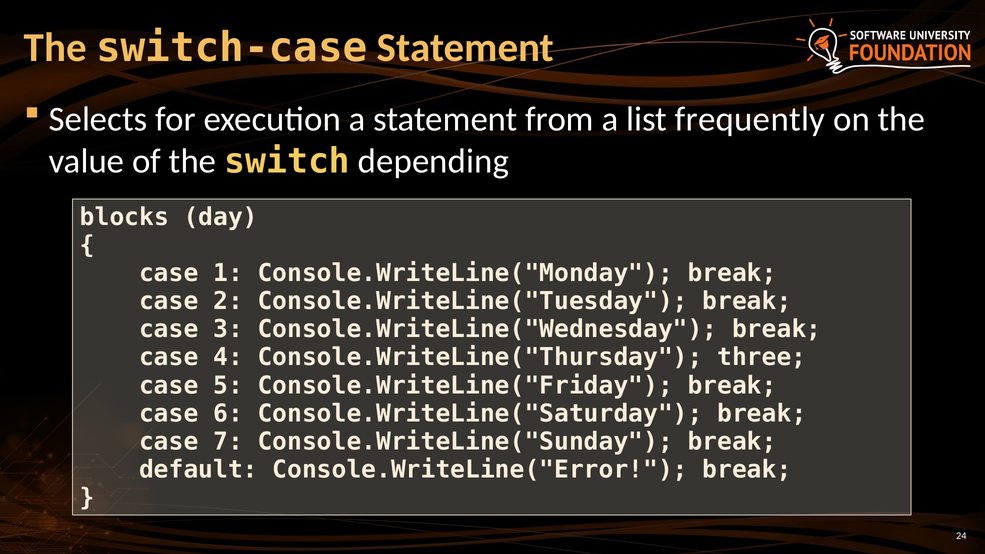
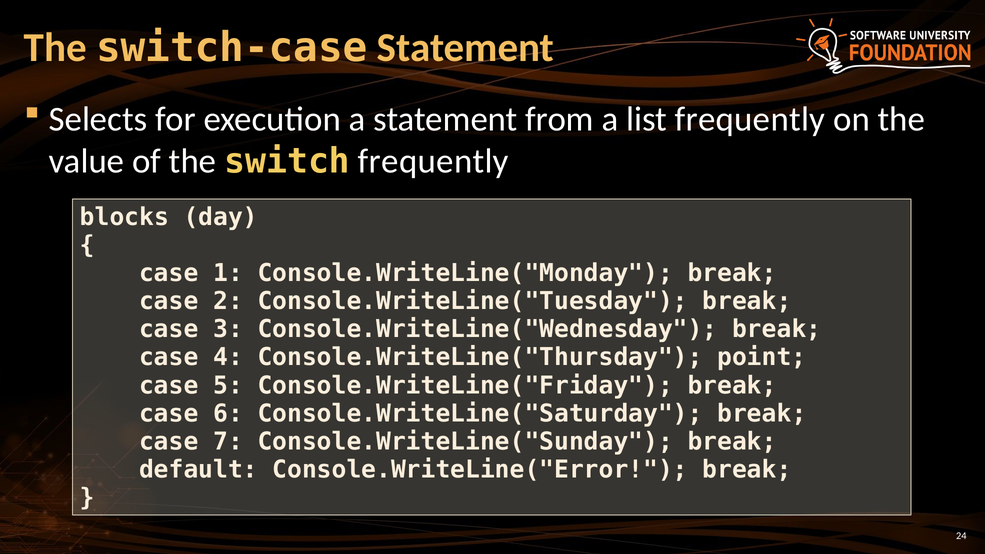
switch depending: depending -> frequently (433, 161)
three: three -> point (762, 357)
